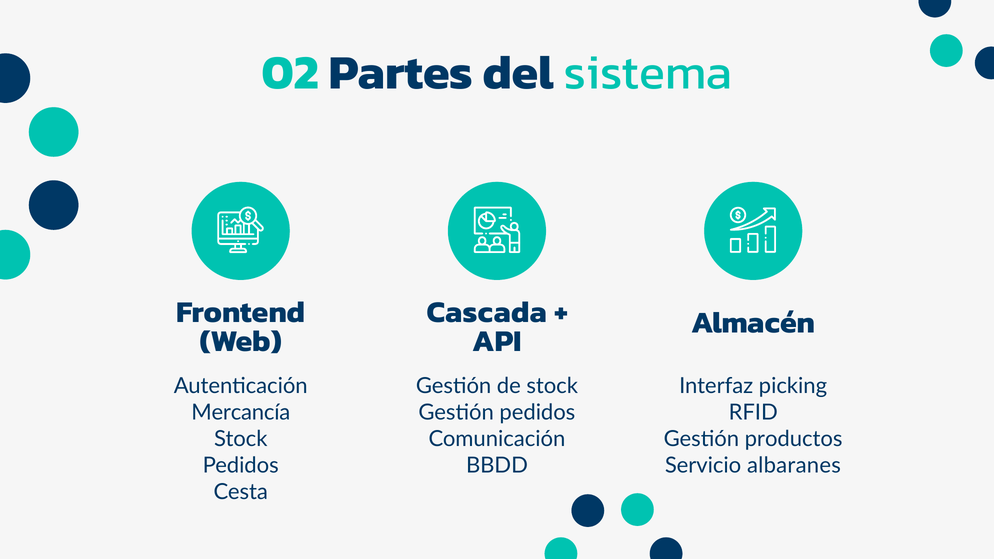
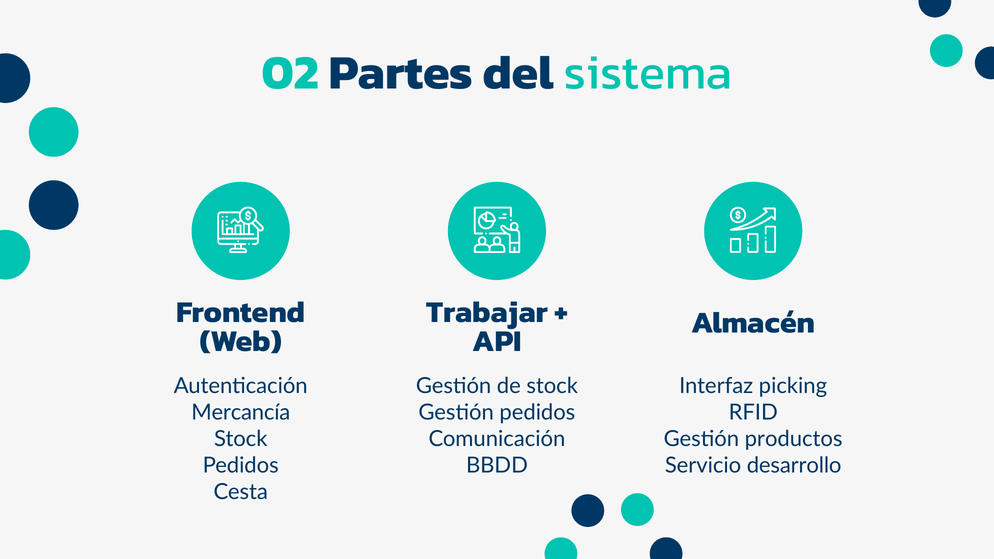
Cascada: Cascada -> Trabajar (487, 312)
albaranes: albaranes -> desarrollo (794, 466)
